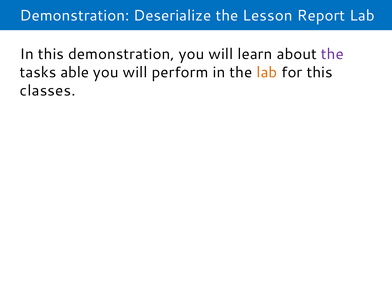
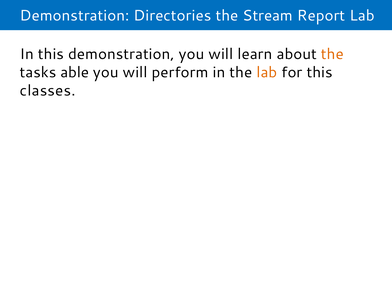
Deserialize: Deserialize -> Directories (172, 15)
Lesson: Lesson -> Stream (268, 15)
the colour: purple -> orange (332, 54)
